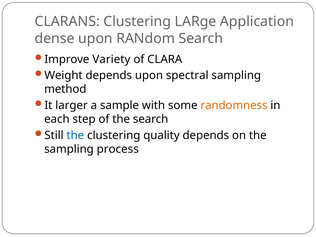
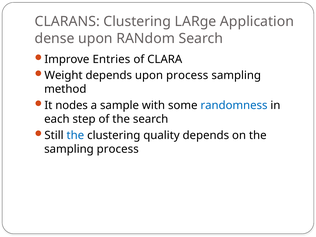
Variety: Variety -> Entries (111, 59)
upon spectral: spectral -> process (187, 75)
larger: larger -> nodes (72, 105)
randomness colour: orange -> blue (234, 105)
